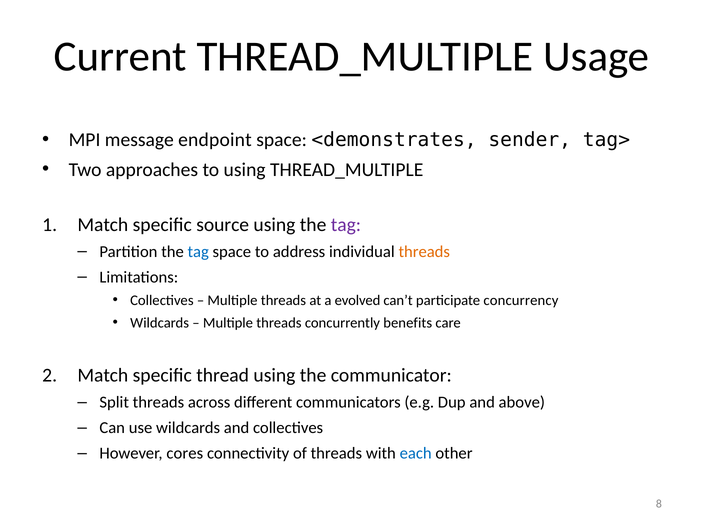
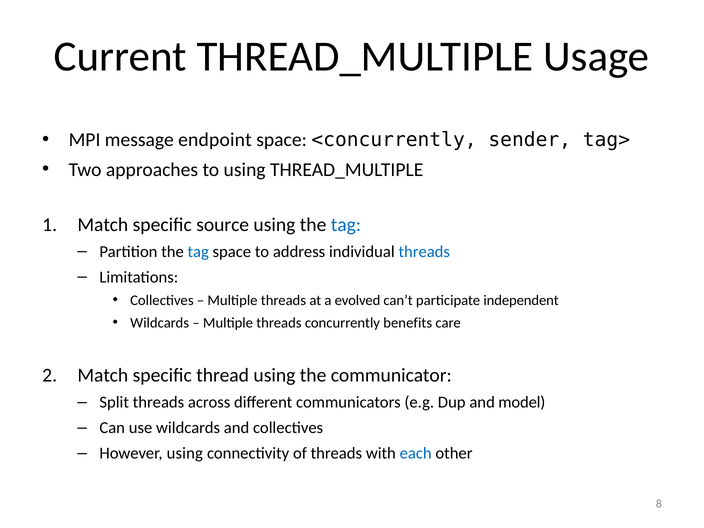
<demonstrates: <demonstrates -> <concurrently (394, 140)
tag colour: purple -> blue (346, 225)
threads colour: orange -> blue (424, 252)
concurrency: concurrency -> independent (521, 301)
above: above -> model (522, 402)
However cores: cores -> using (185, 453)
